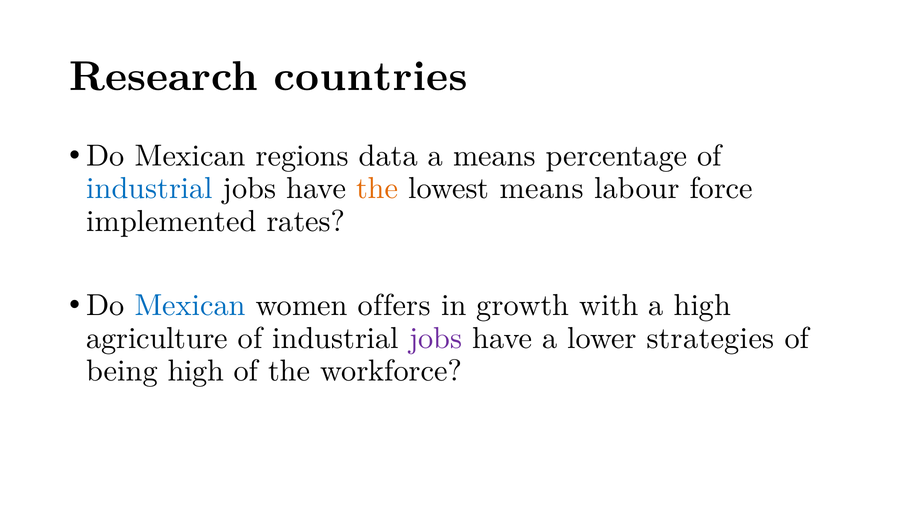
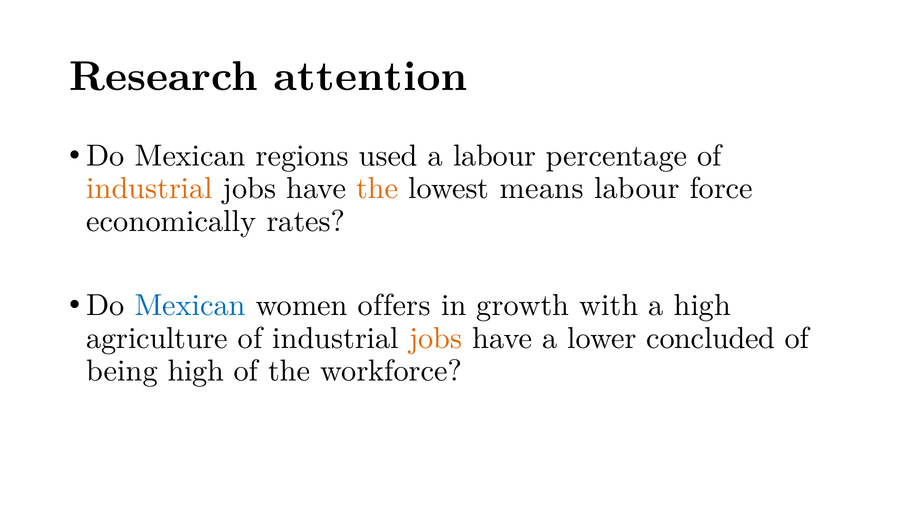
countries: countries -> attention (371, 76)
data: data -> used (388, 156)
a means: means -> labour (495, 156)
industrial colour: blue -> orange (150, 188)
implemented: implemented -> economically (171, 221)
jobs colour: purple -> orange (436, 338)
strategies: strategies -> concluded (711, 338)
